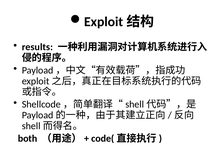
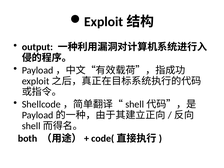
results: results -> output (37, 47)
